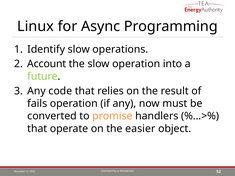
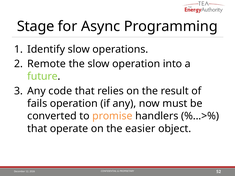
Linux: Linux -> Stage (36, 26)
Account: Account -> Remote (47, 64)
